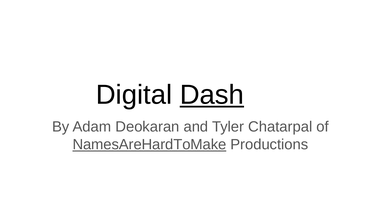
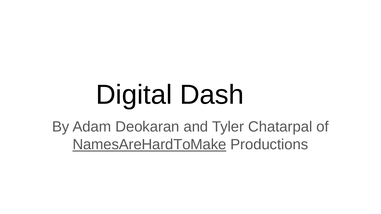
Dash underline: present -> none (212, 95)
